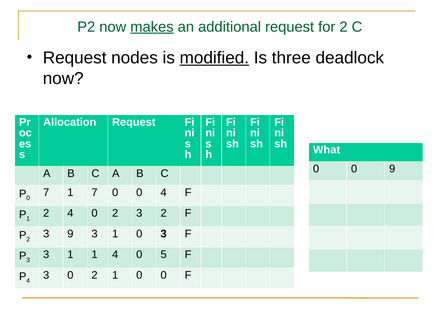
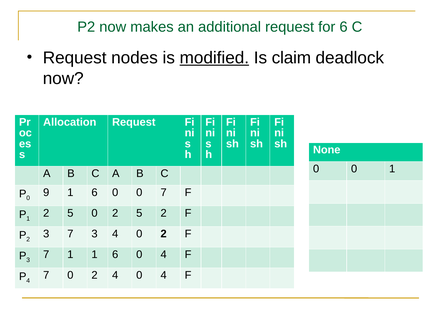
makes underline: present -> none (152, 27)
for 2: 2 -> 6 (344, 27)
three: three -> claim (291, 58)
What: What -> None (327, 150)
0 9: 9 -> 1 (392, 169)
0 7: 7 -> 9 (46, 192)
7: 7 -> 6 (95, 192)
0 4: 4 -> 7 (164, 192)
1 2 4: 4 -> 5 (70, 213)
0 2 3: 3 -> 5 (139, 213)
2 3 9: 9 -> 7 (70, 234)
1: 1 -> 4 (115, 234)
3: 3 -> 2 (164, 234)
3: 3 -> 7 (46, 254)
1 1 4: 4 -> 6 (115, 254)
5: 5 -> 4 (164, 254)
3: 3 -> 7 (46, 275)
2 1: 1 -> 4 (115, 275)
0: 0 -> 4 (164, 275)
